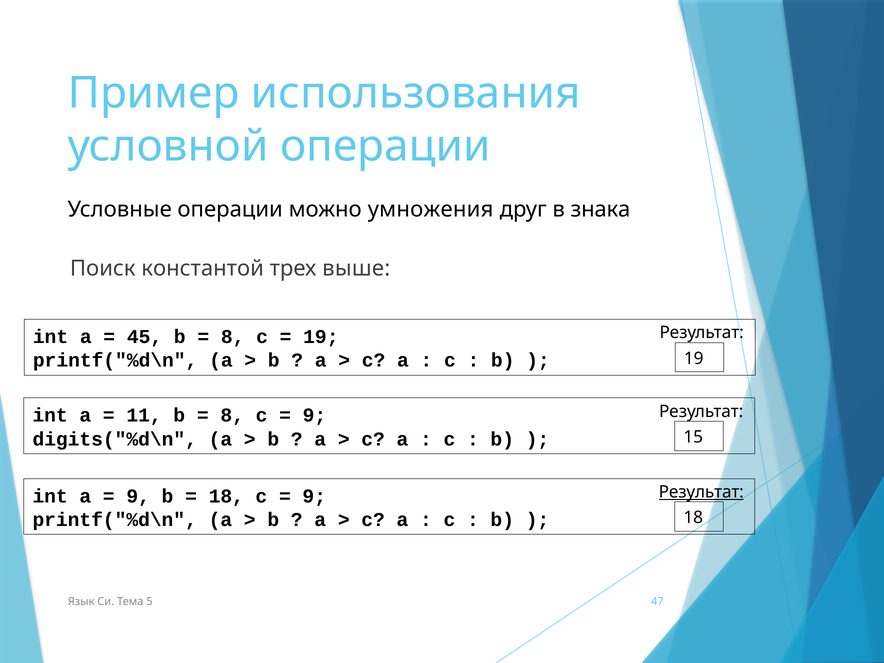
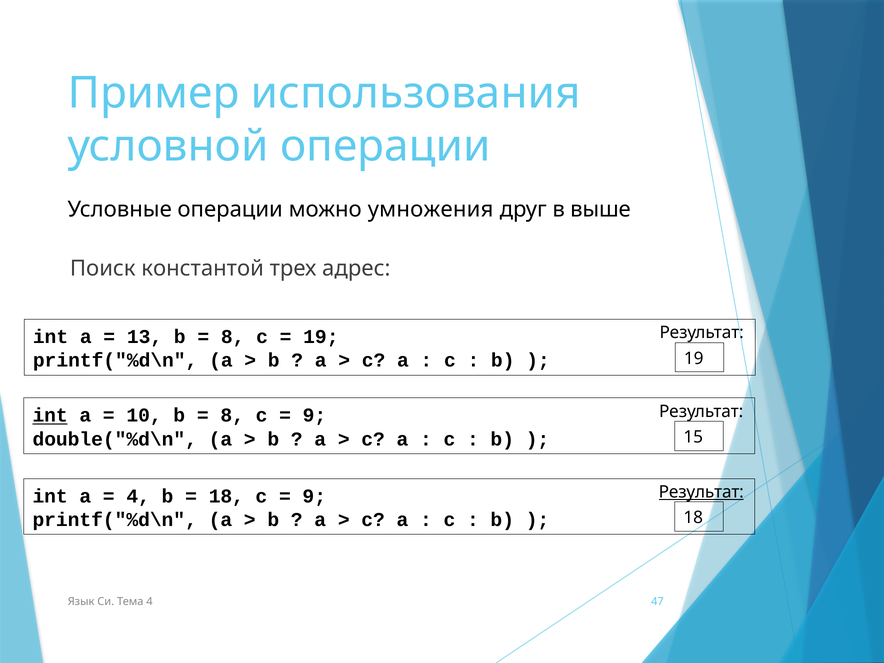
знака: знака -> выше (600, 209)
выше: выше -> адрес (356, 268)
45: 45 -> 13 (145, 337)
int underline: none -> present (50, 415)
11: 11 -> 10 (144, 415)
digits("%d\n: digits("%d\n -> double("%d\n (115, 439)
9: 9 -> 4 (138, 496)
Тема 5: 5 -> 4 (150, 602)
